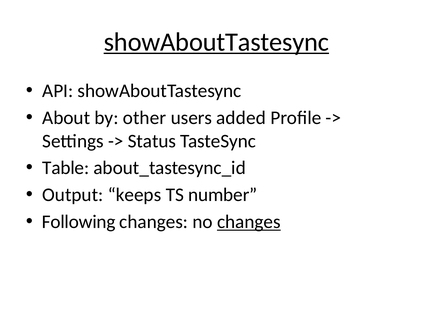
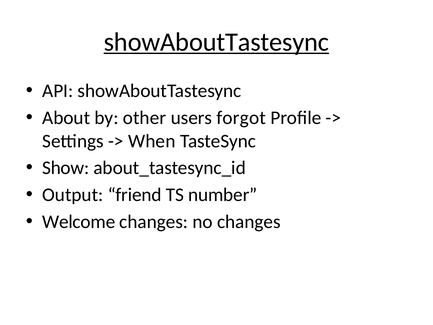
added: added -> forgot (241, 118)
Status: Status -> When (152, 141)
Table: Table -> Show (66, 168)
keeps: keeps -> friend (135, 195)
Following: Following -> Welcome (79, 222)
changes underline: present -> none (249, 222)
